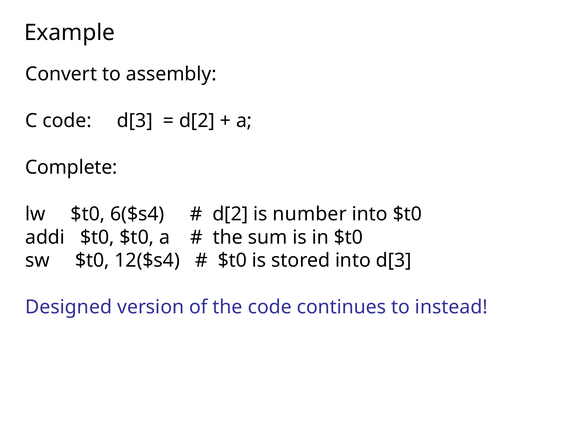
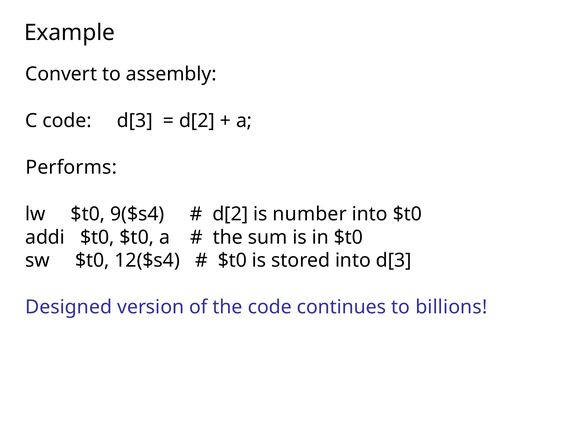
Complete: Complete -> Performs (71, 167)
6($s4: 6($s4 -> 9($s4 (137, 214)
instead: instead -> billions (451, 307)
